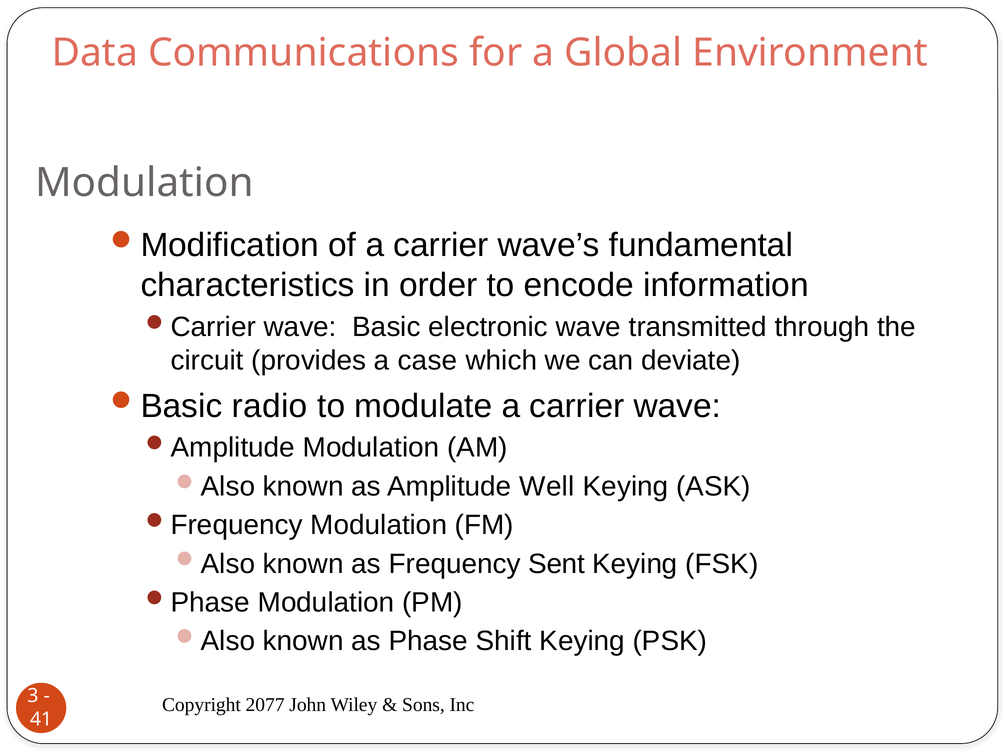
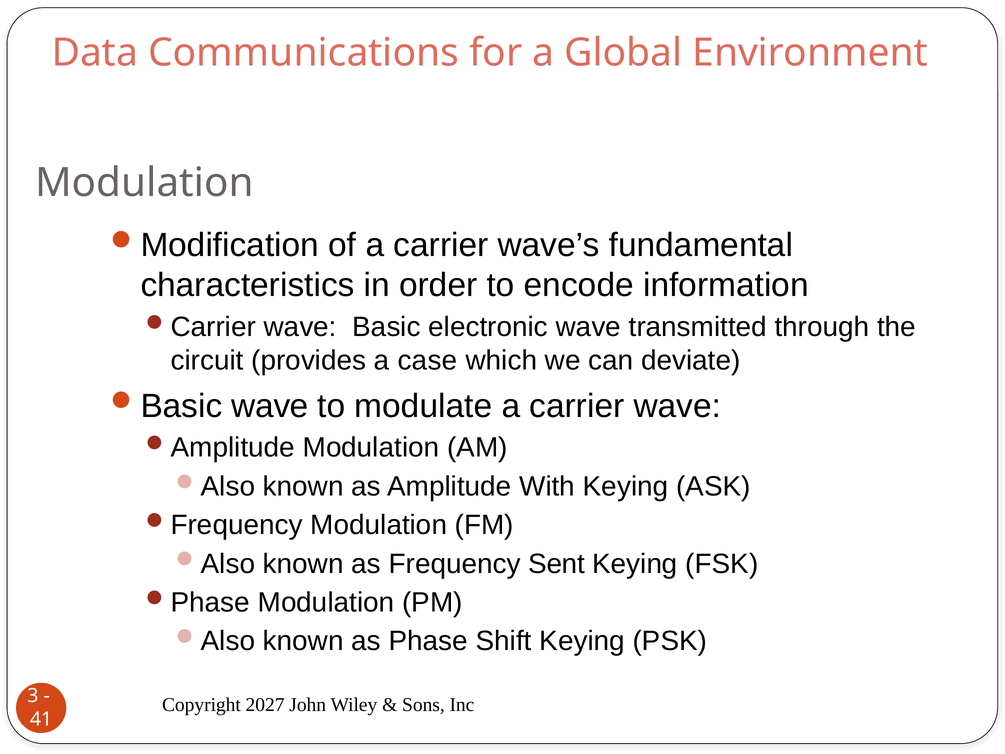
radio: radio -> wave (270, 406)
Well: Well -> With (547, 486)
2077: 2077 -> 2027 (265, 705)
